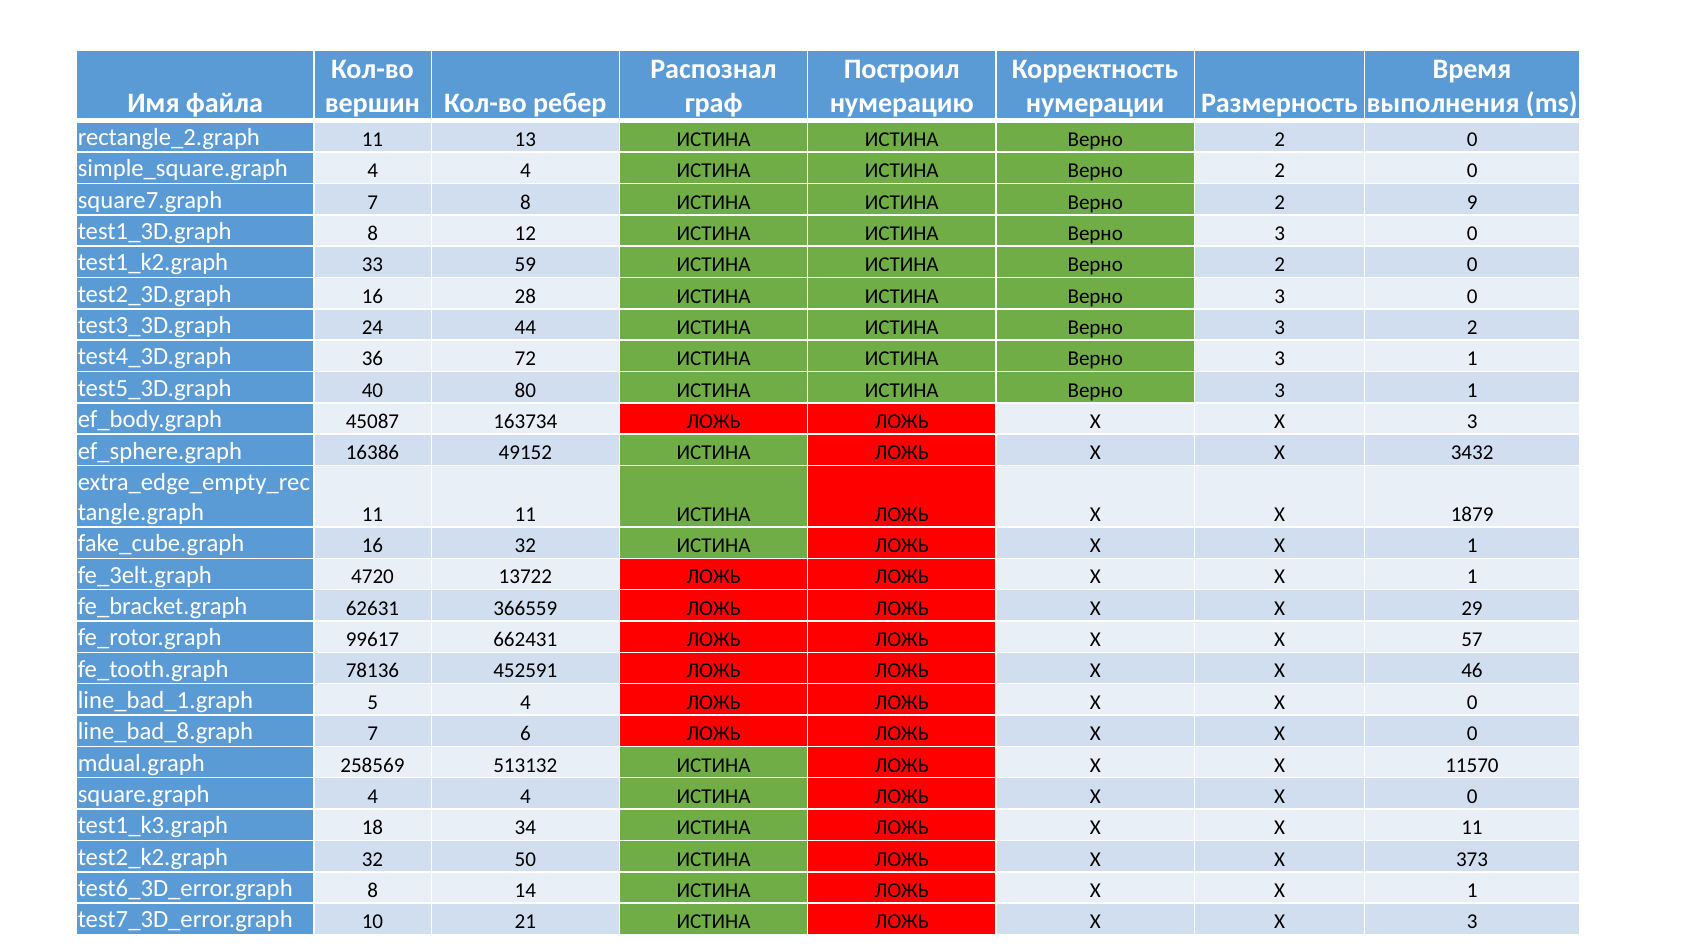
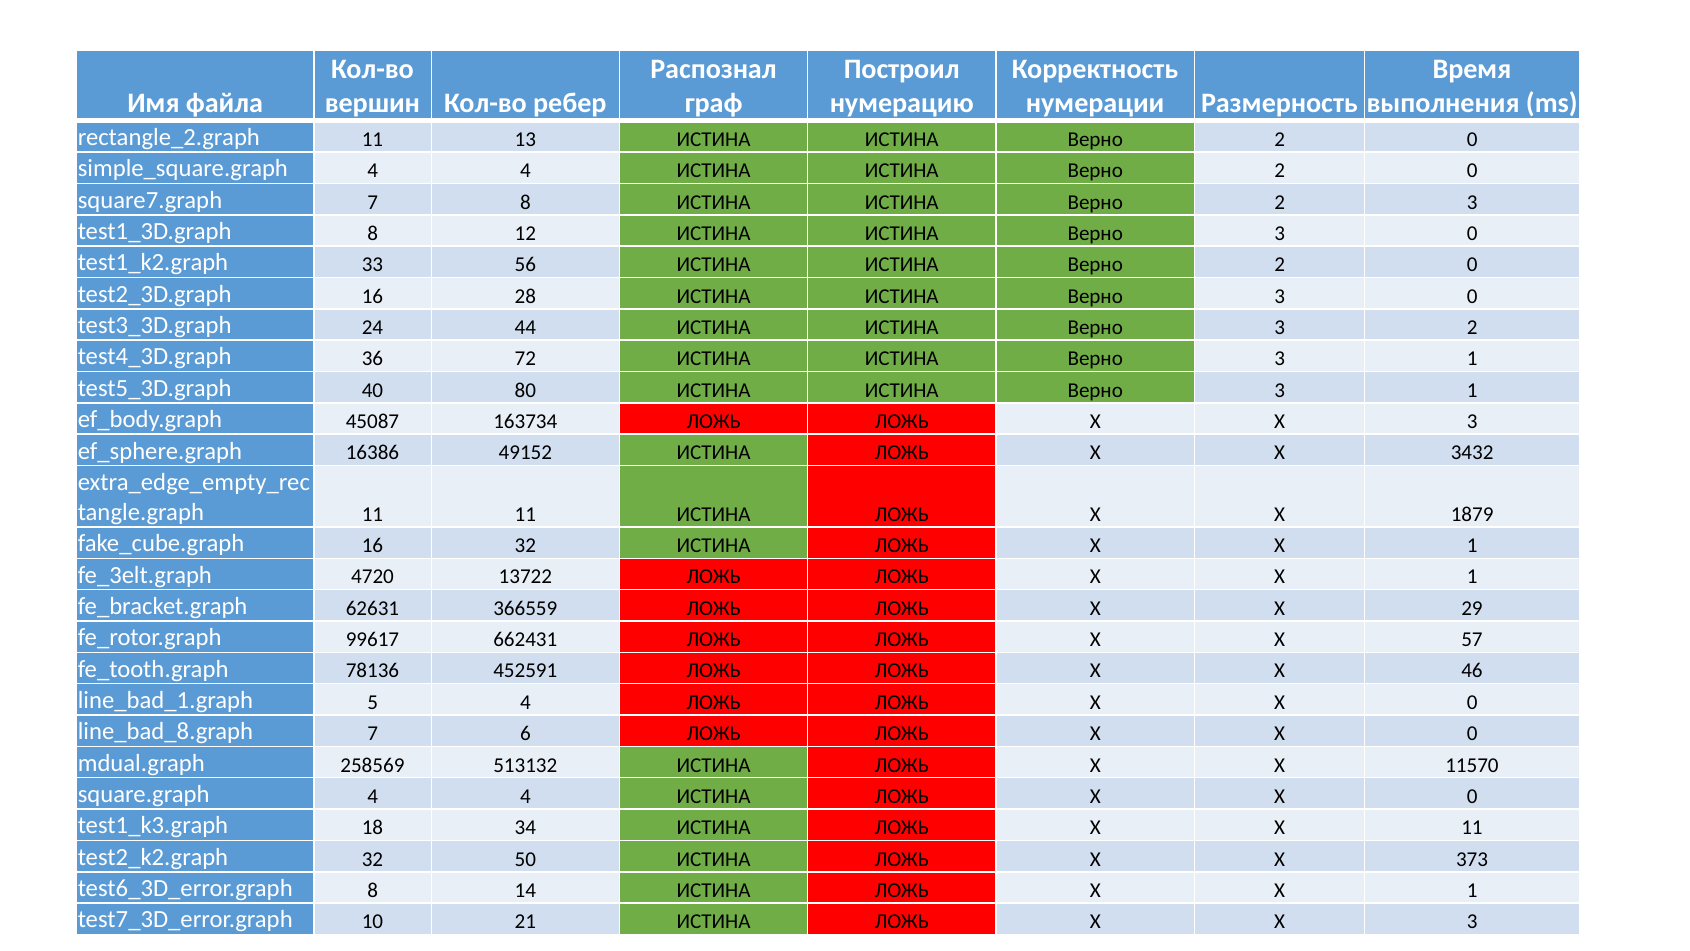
2 9: 9 -> 3 (1472, 202)
59: 59 -> 56 (525, 265)
